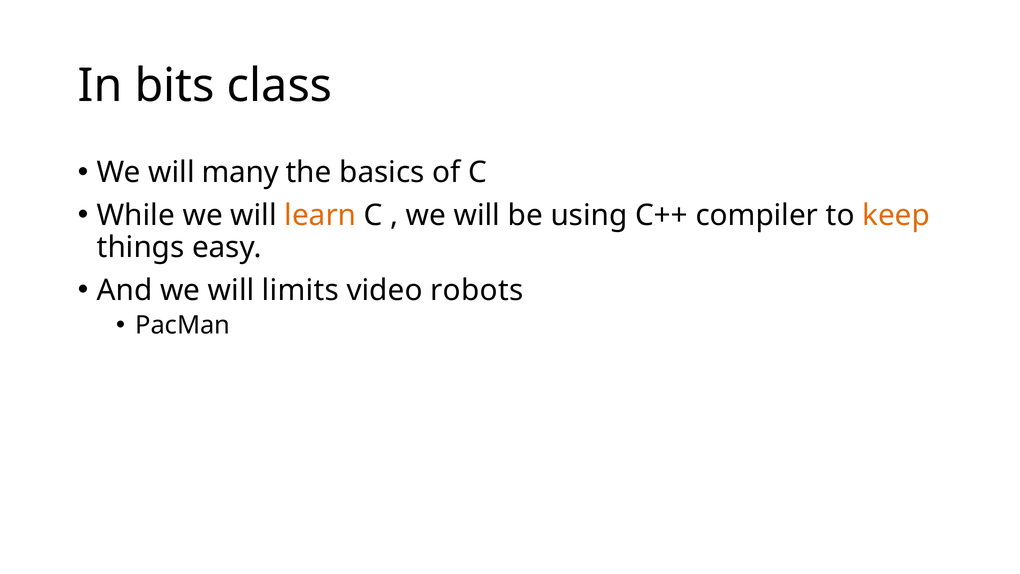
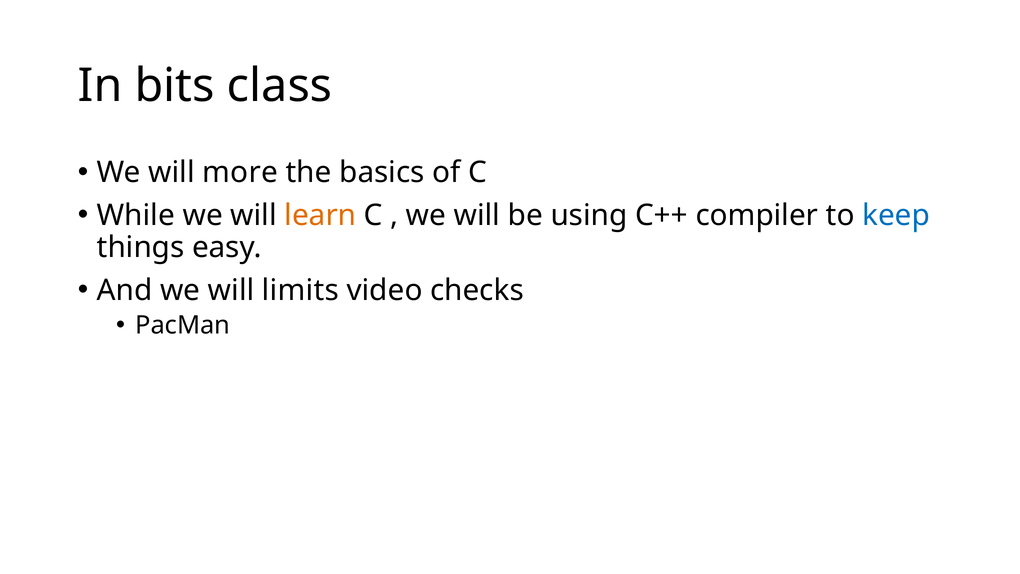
many: many -> more (240, 172)
keep colour: orange -> blue (896, 215)
robots: robots -> checks (477, 290)
